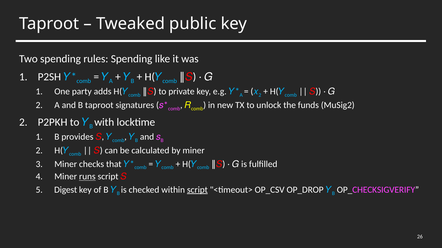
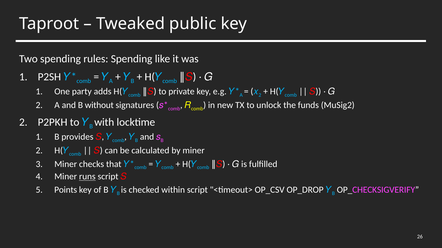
B taproot: taproot -> without (99, 105)
Digest: Digest -> Points (66, 190)
script underline: present -> none (197, 190)
